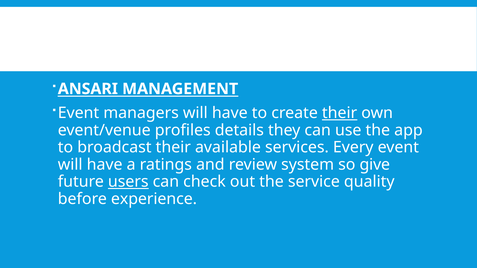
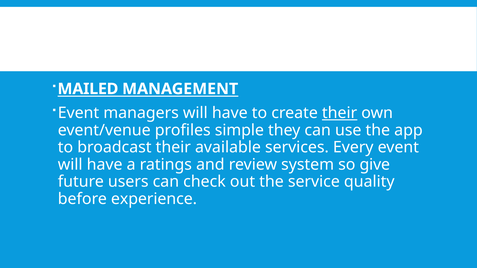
ANSARI: ANSARI -> MAILED (88, 89)
details: details -> simple (239, 130)
users underline: present -> none (128, 182)
